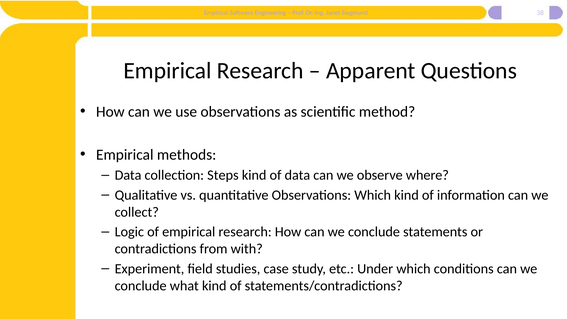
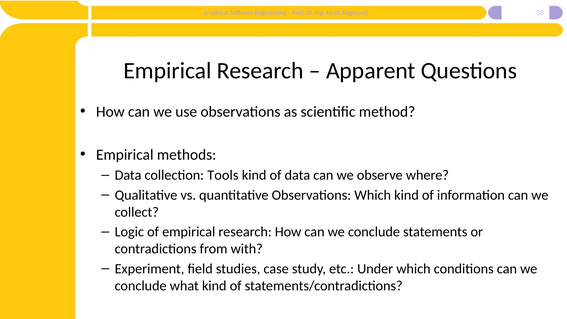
Steps: Steps -> Tools (223, 175)
